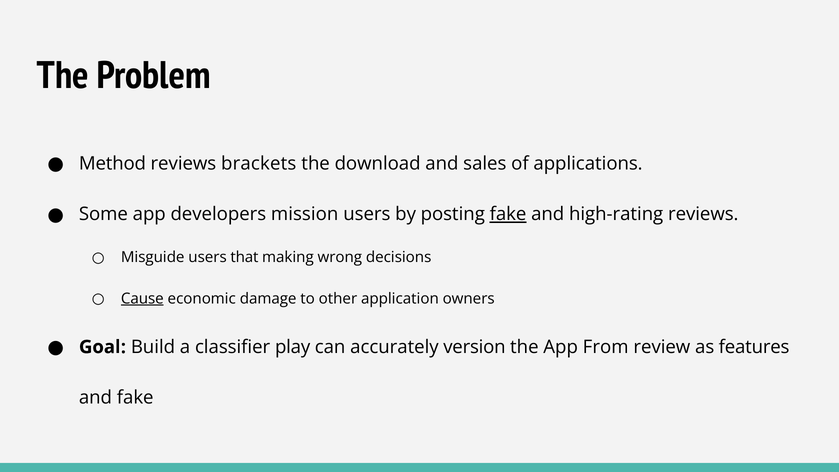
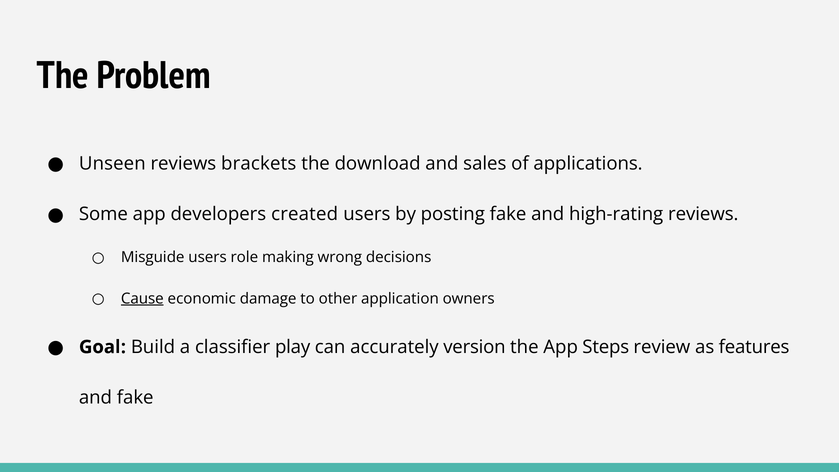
Method: Method -> Unseen (112, 164)
mission: mission -> created (305, 214)
fake underline: present -> none (508, 214)
that: that -> role (244, 257)
From: From -> Steps (606, 347)
